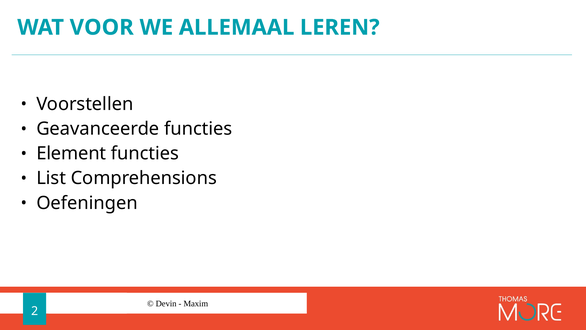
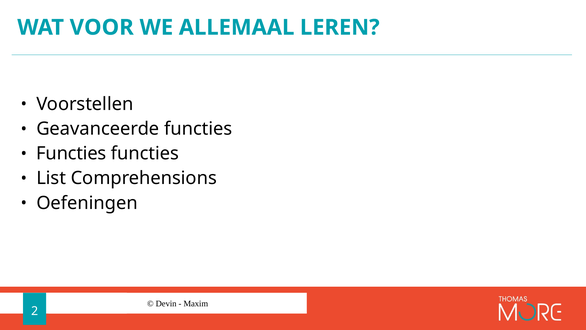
Element: Element -> Functies (71, 153)
